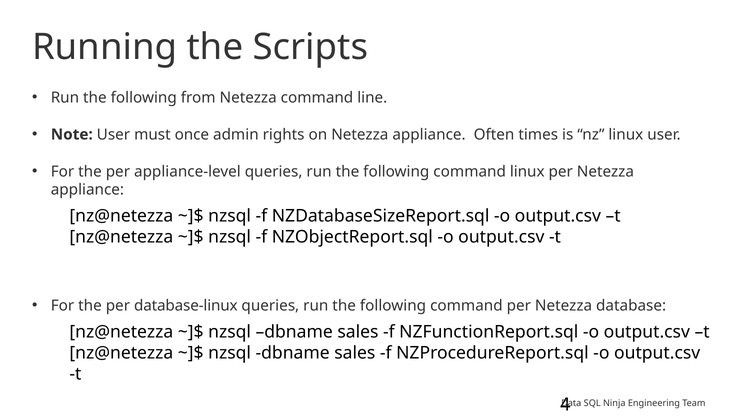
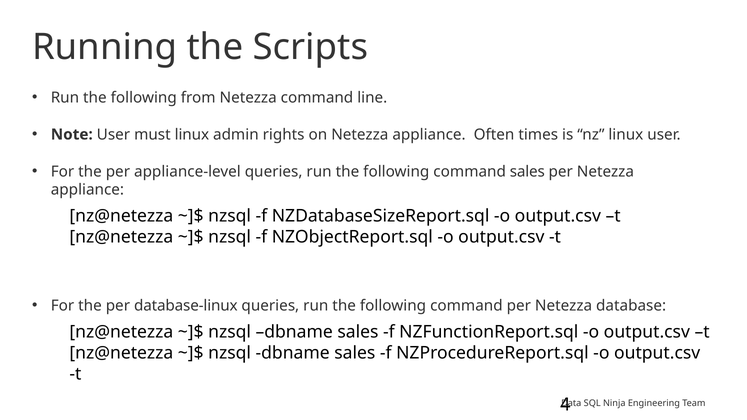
must once: once -> linux (192, 135)
command linux: linux -> sales (527, 172)
